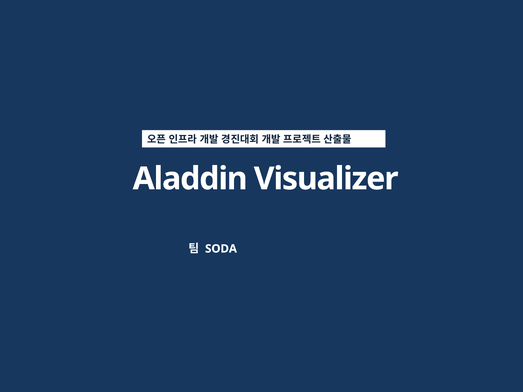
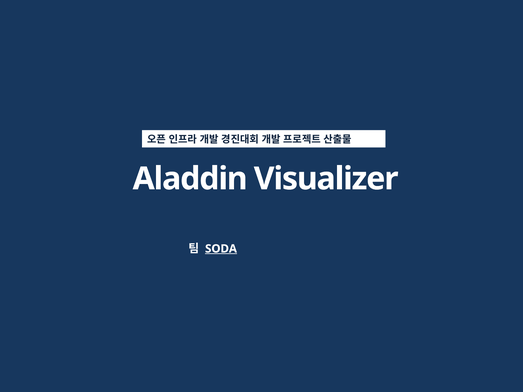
SODA underline: none -> present (221, 249)
